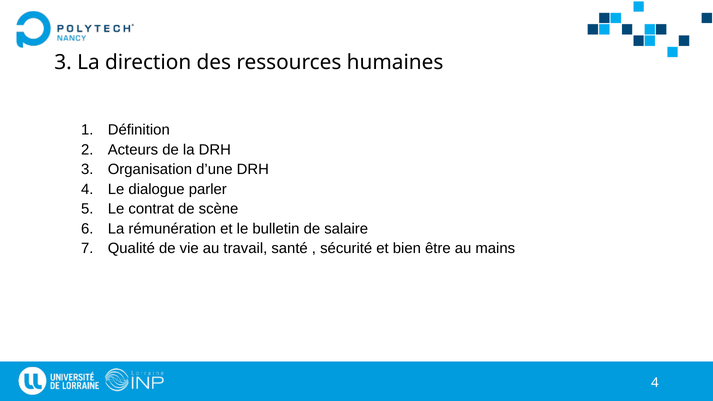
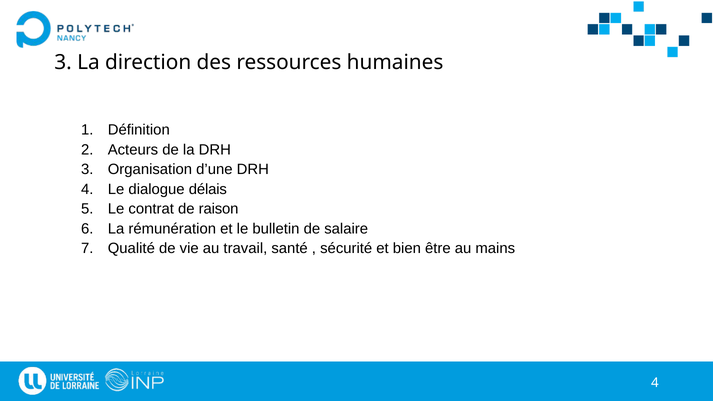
parler: parler -> délais (208, 189)
scène: scène -> raison (219, 209)
